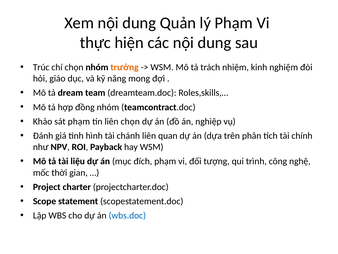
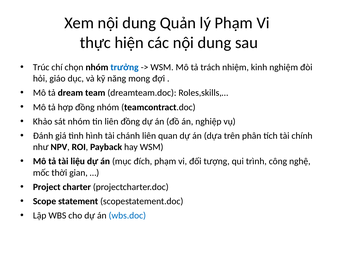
trưởng colour: orange -> blue (125, 67)
sát phạm: phạm -> nhóm (79, 121)
liên chọn: chọn -> đồng (130, 121)
